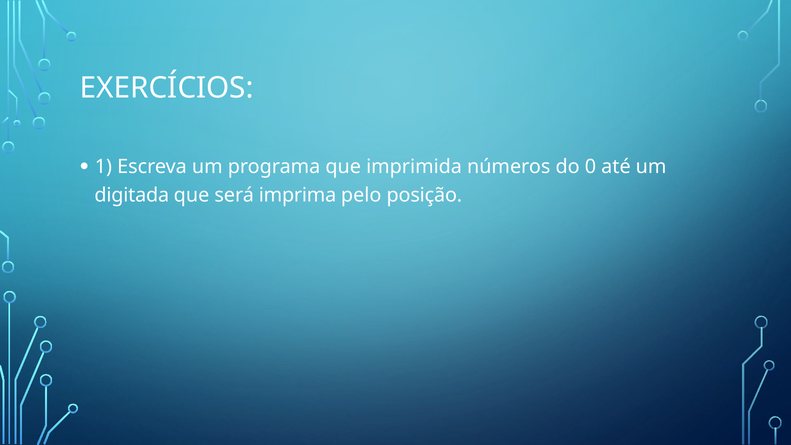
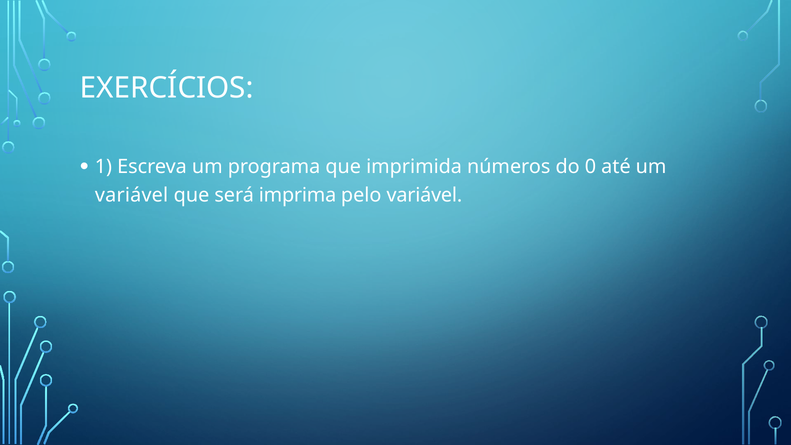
digitada: digitada -> variável (132, 195)
pelo posição: posição -> variável (424, 195)
